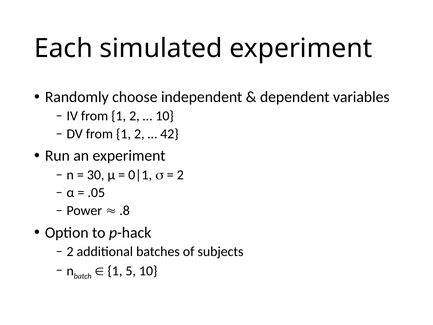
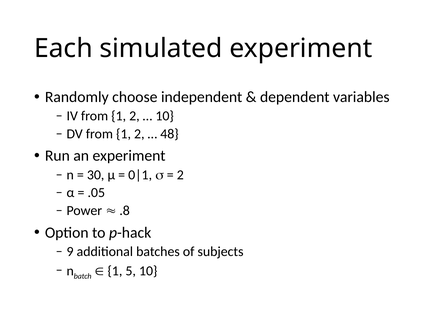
42: 42 -> 48 (169, 134)
2: 2 -> 9 (70, 251)
